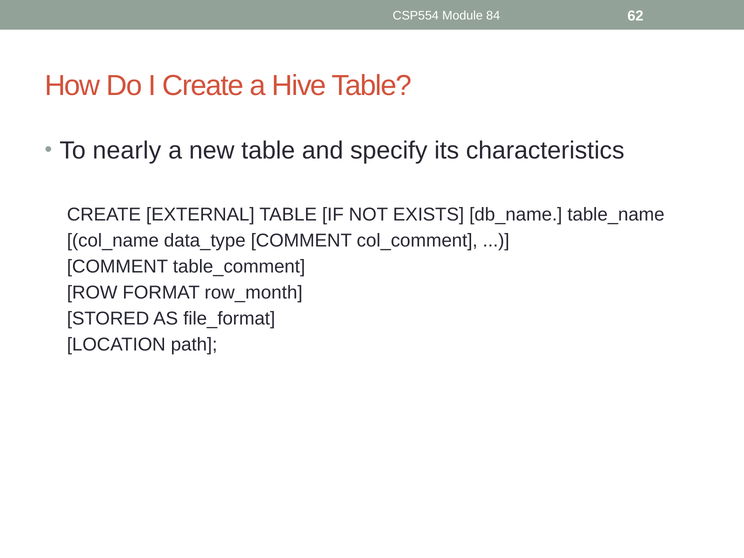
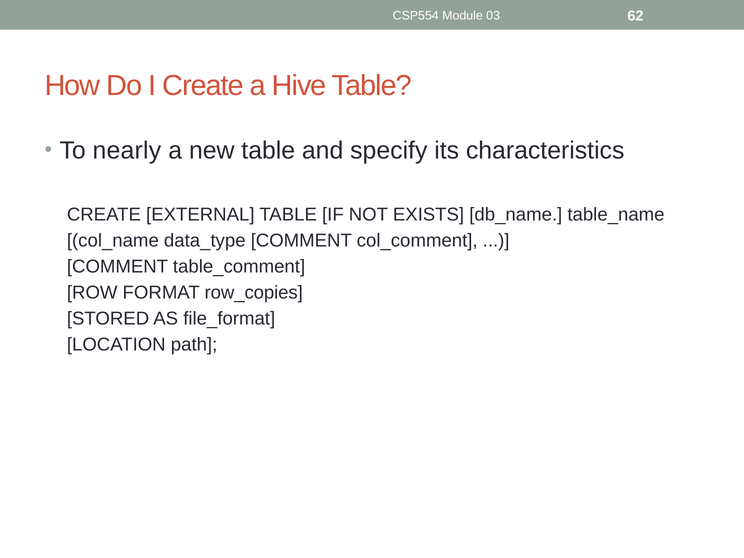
84: 84 -> 03 (493, 16)
row_month: row_month -> row_copies (254, 293)
